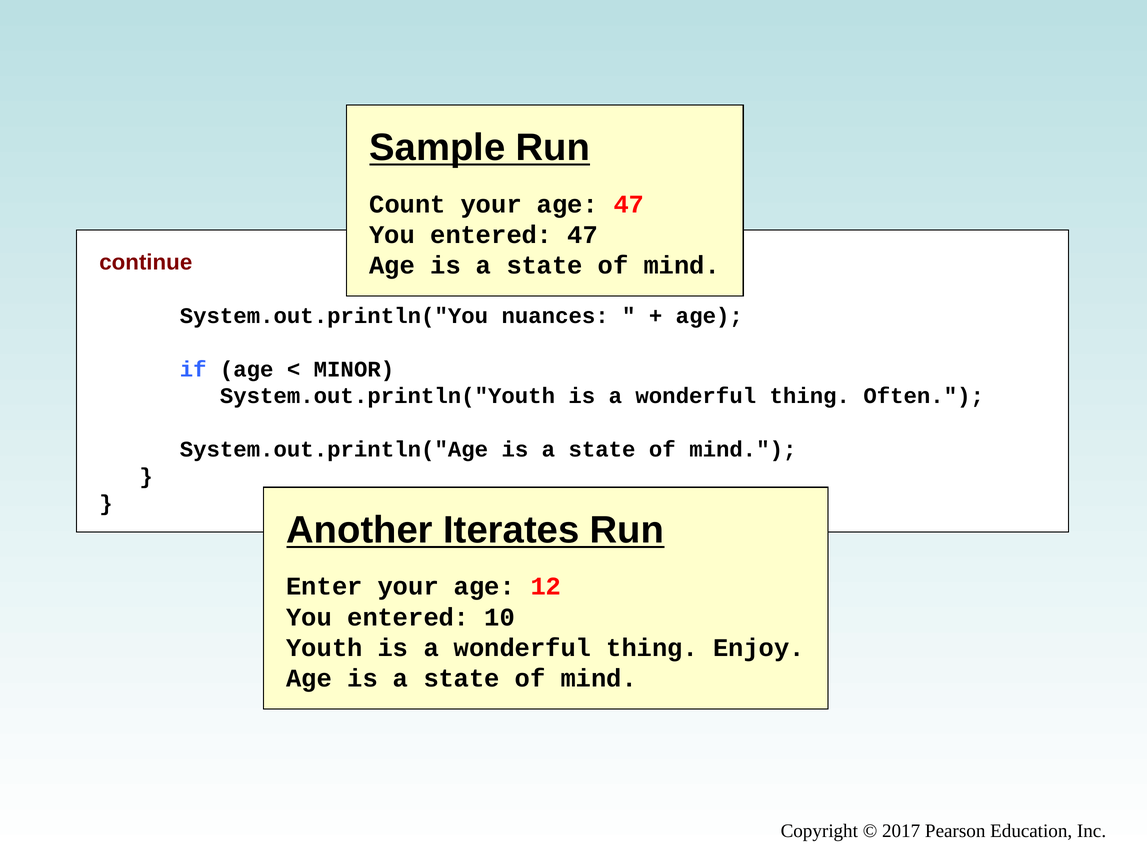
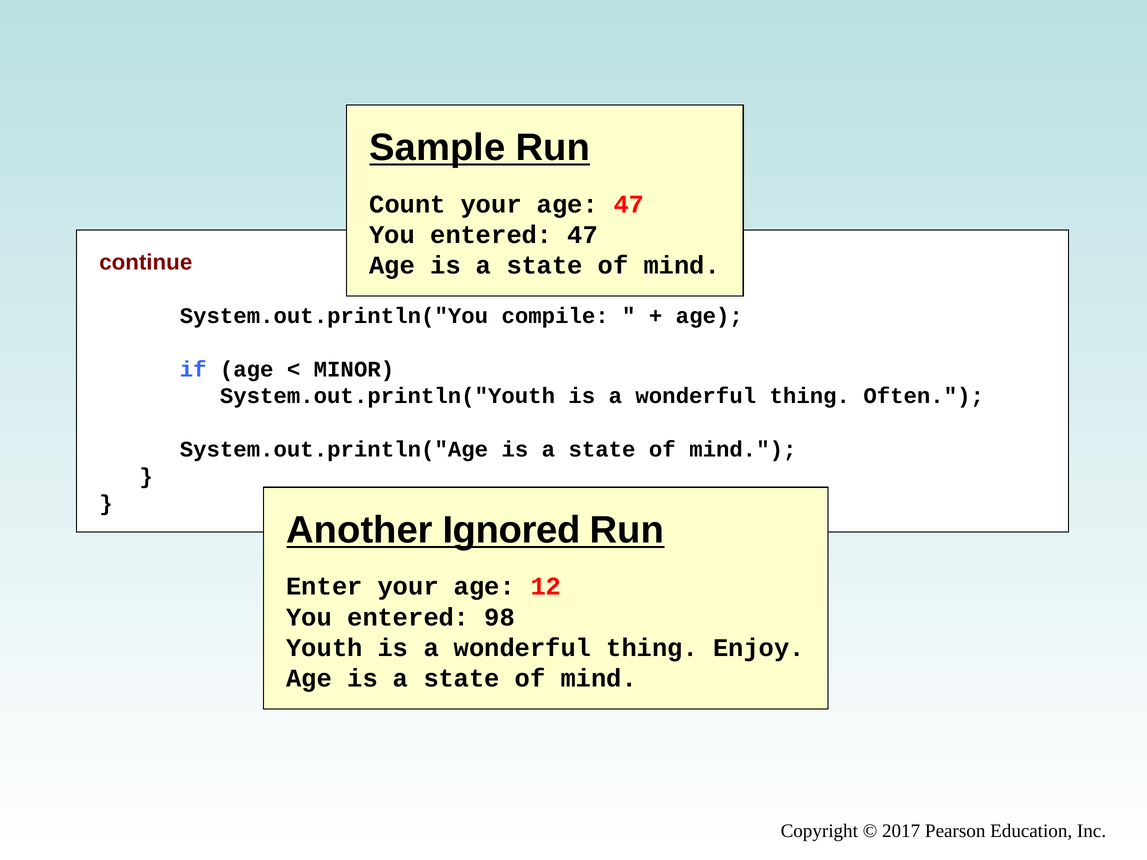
nuances: nuances -> compile (555, 316)
Iterates: Iterates -> Ignored (512, 530)
10: 10 -> 98 (500, 617)
